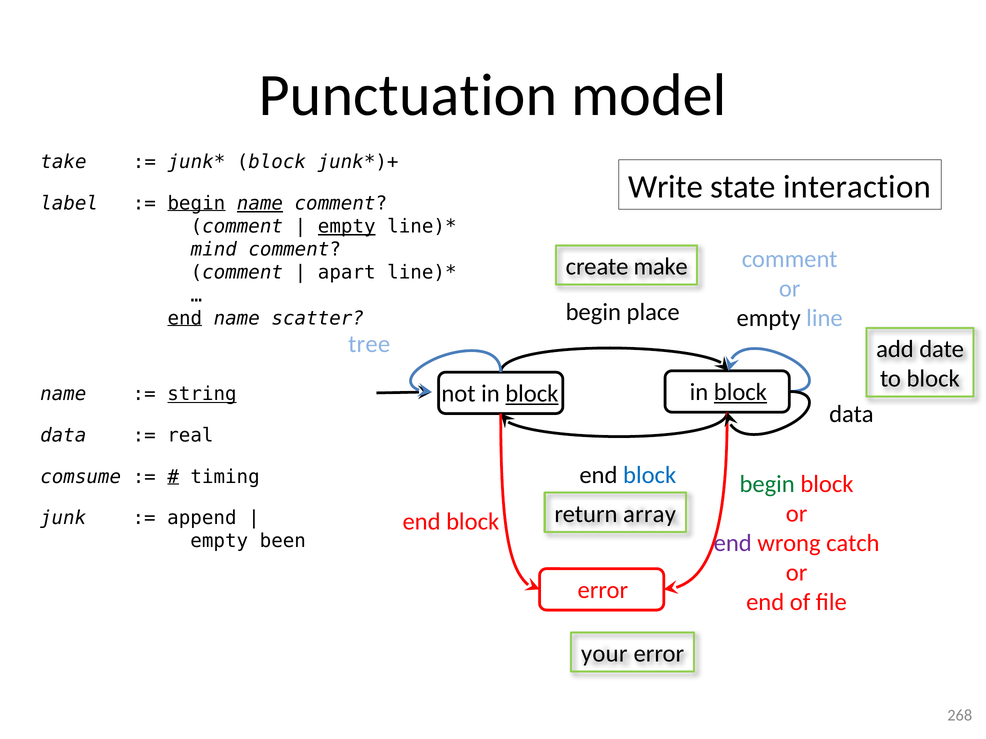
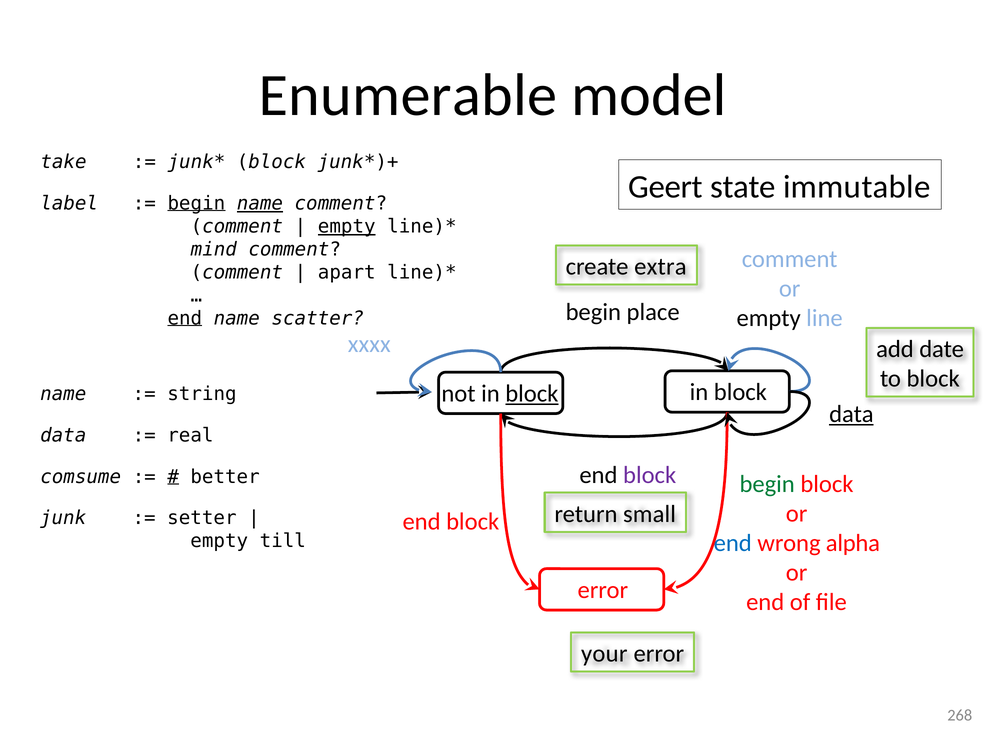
Punctuation: Punctuation -> Enumerable (408, 95)
Write: Write -> Geert (666, 187)
interaction: interaction -> immutable (857, 187)
make: make -> extra (660, 267)
tree: tree -> xxxx (369, 344)
block underline: present -> none (740, 393)
string underline: present -> none (202, 394)
data underline: none -> present (851, 414)
block colour: blue -> purple (650, 475)
timing: timing -> better (225, 477)
array: array -> small (650, 514)
append: append -> setter (202, 518)
been: been -> till (283, 541)
end colour: purple -> blue (733, 543)
catch: catch -> alpha (853, 543)
